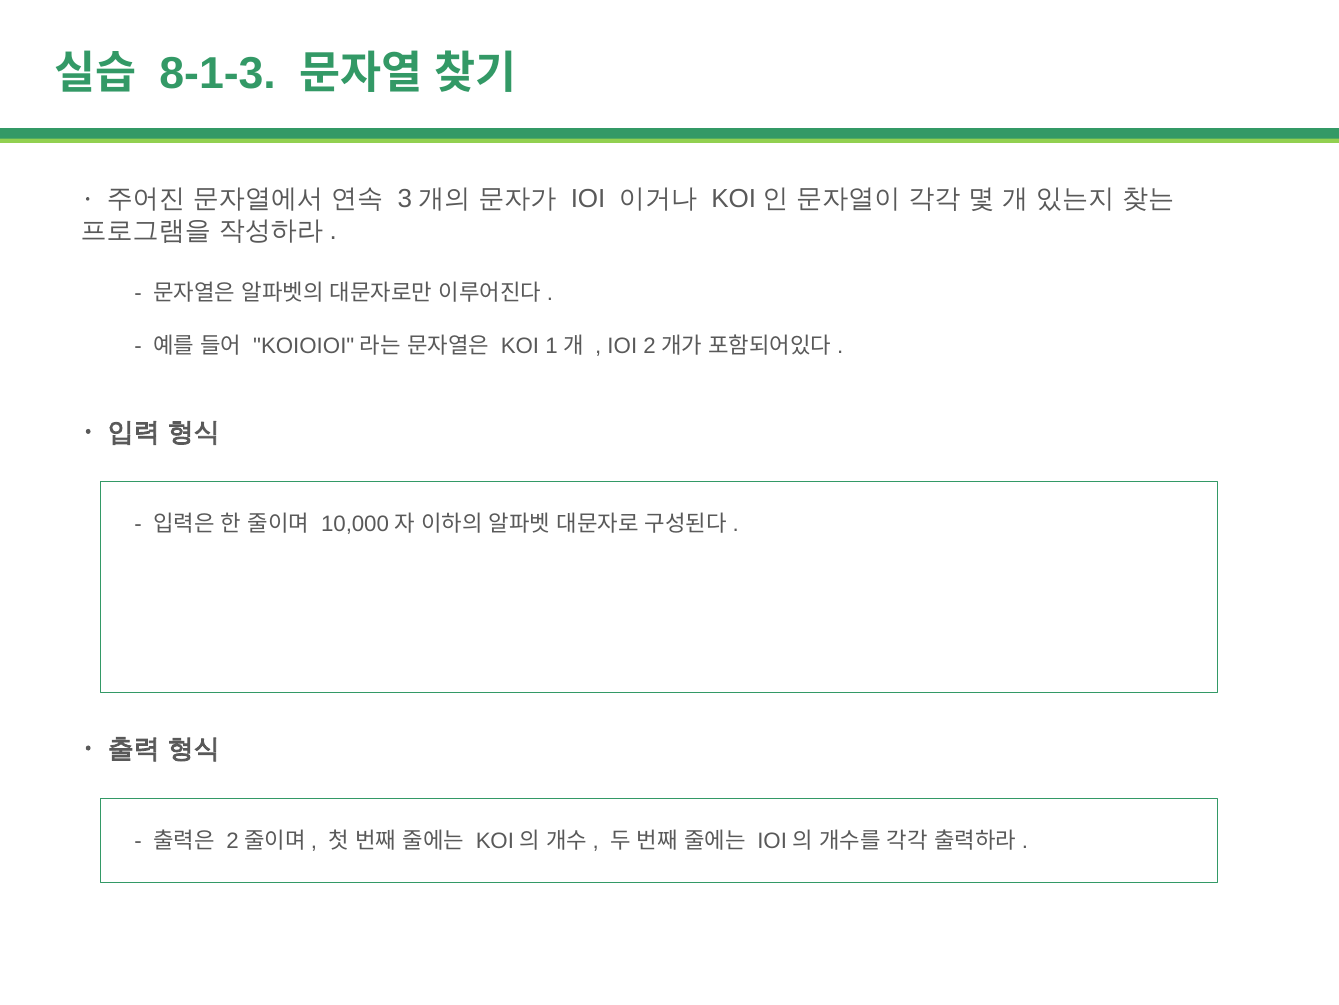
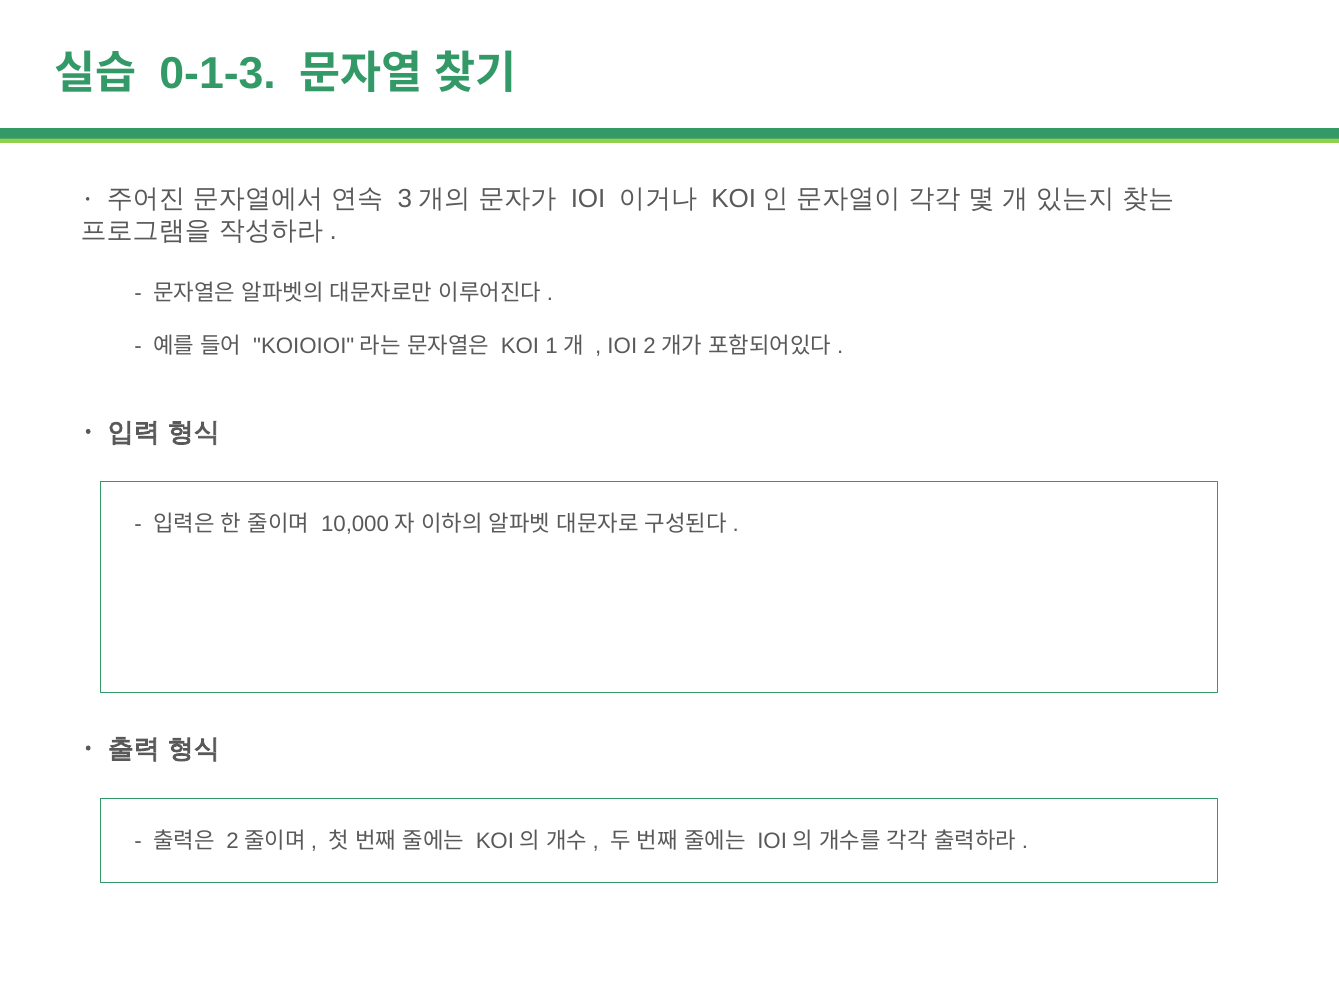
8-1-3: 8-1-3 -> 0-1-3 (218, 73)
